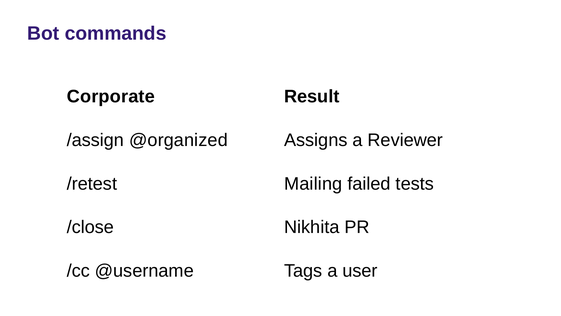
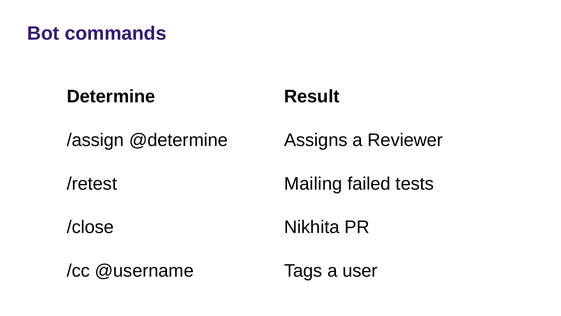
Corporate: Corporate -> Determine (111, 97)
@organized: @organized -> @determine (178, 140)
